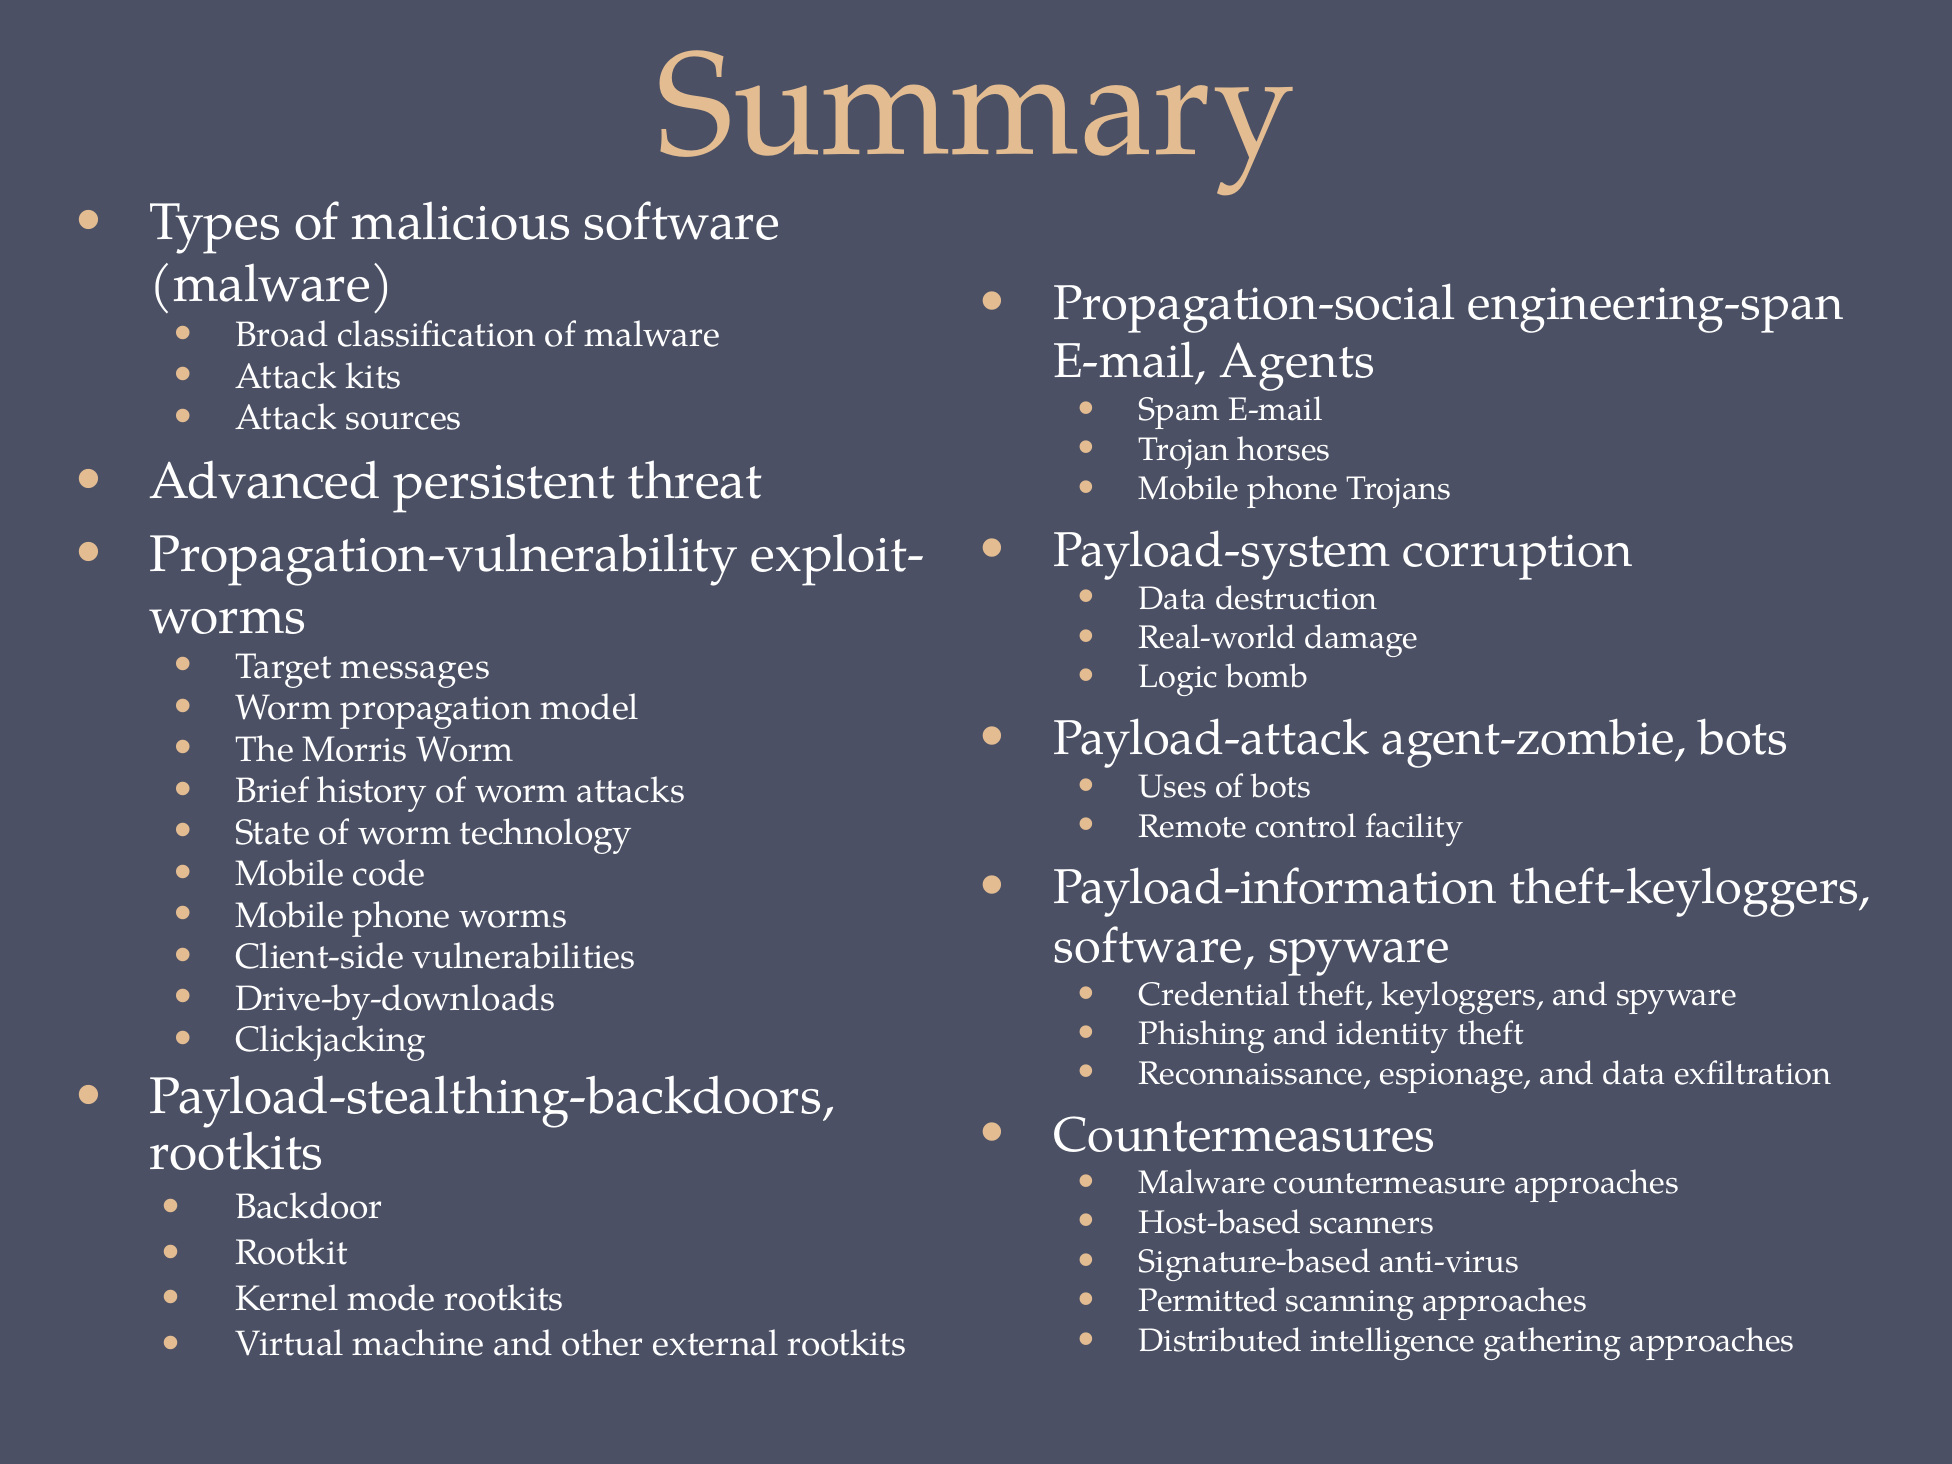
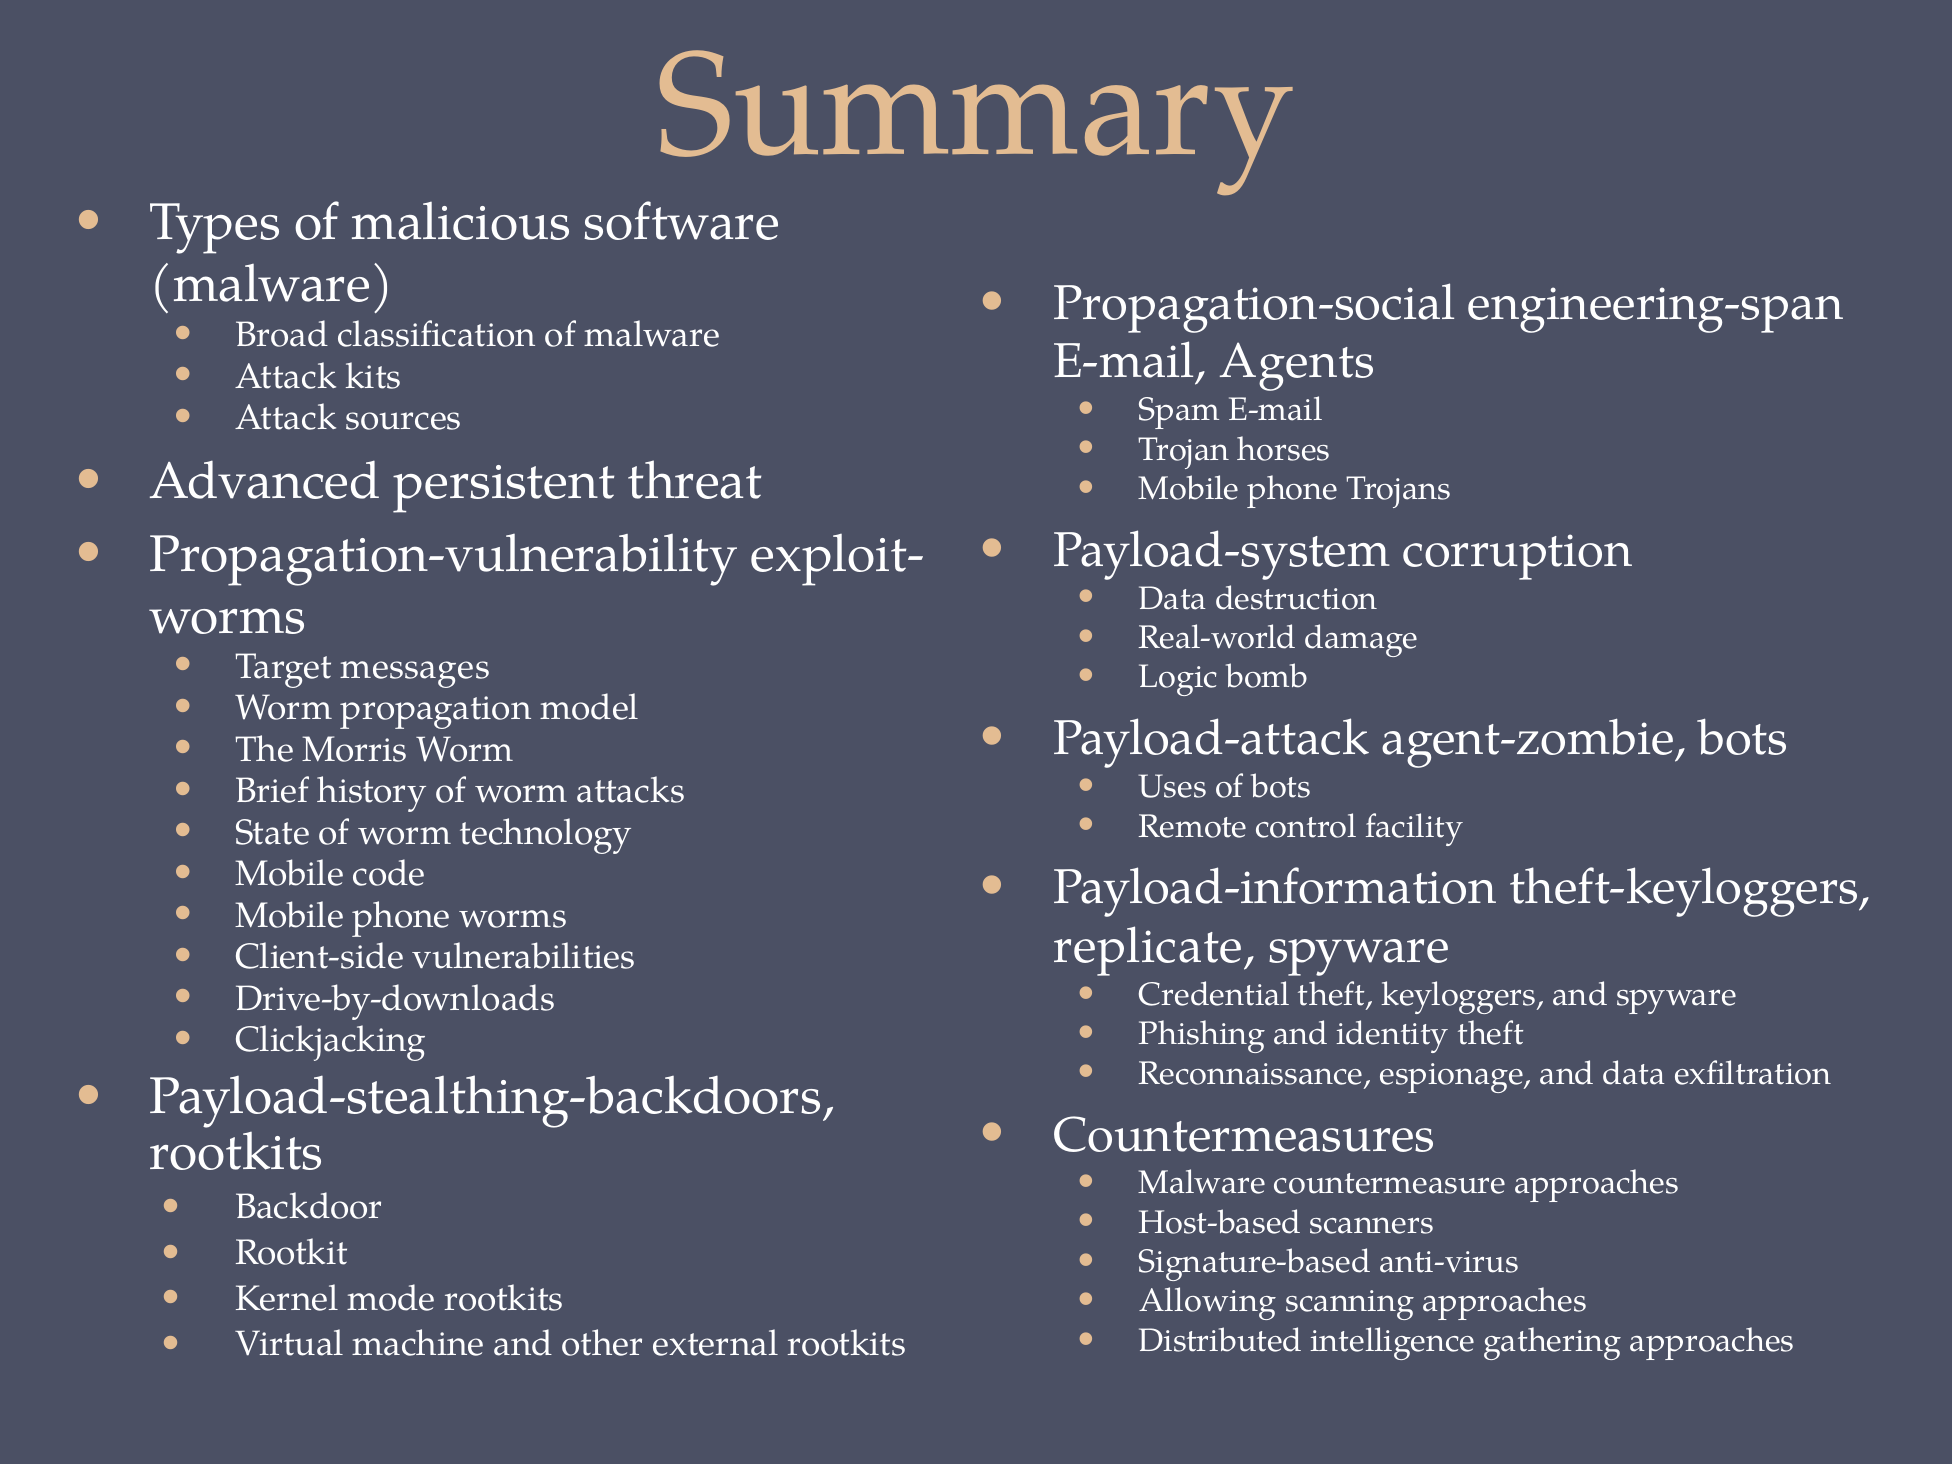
software: software -> replicate (1154, 946)
Permitted: Permitted -> Allowing (1208, 1301)
